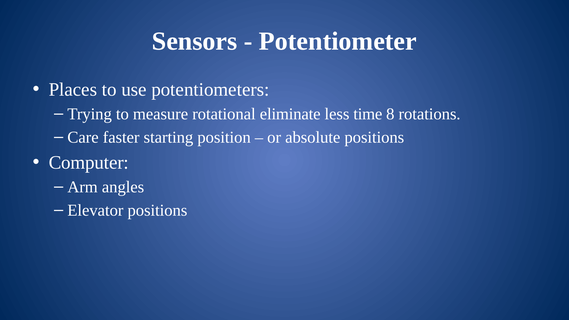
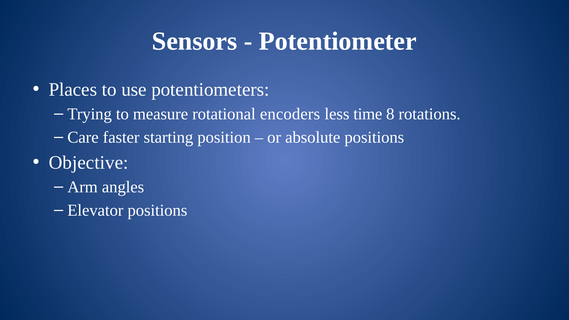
eliminate: eliminate -> encoders (290, 114)
Computer: Computer -> Objective (89, 163)
